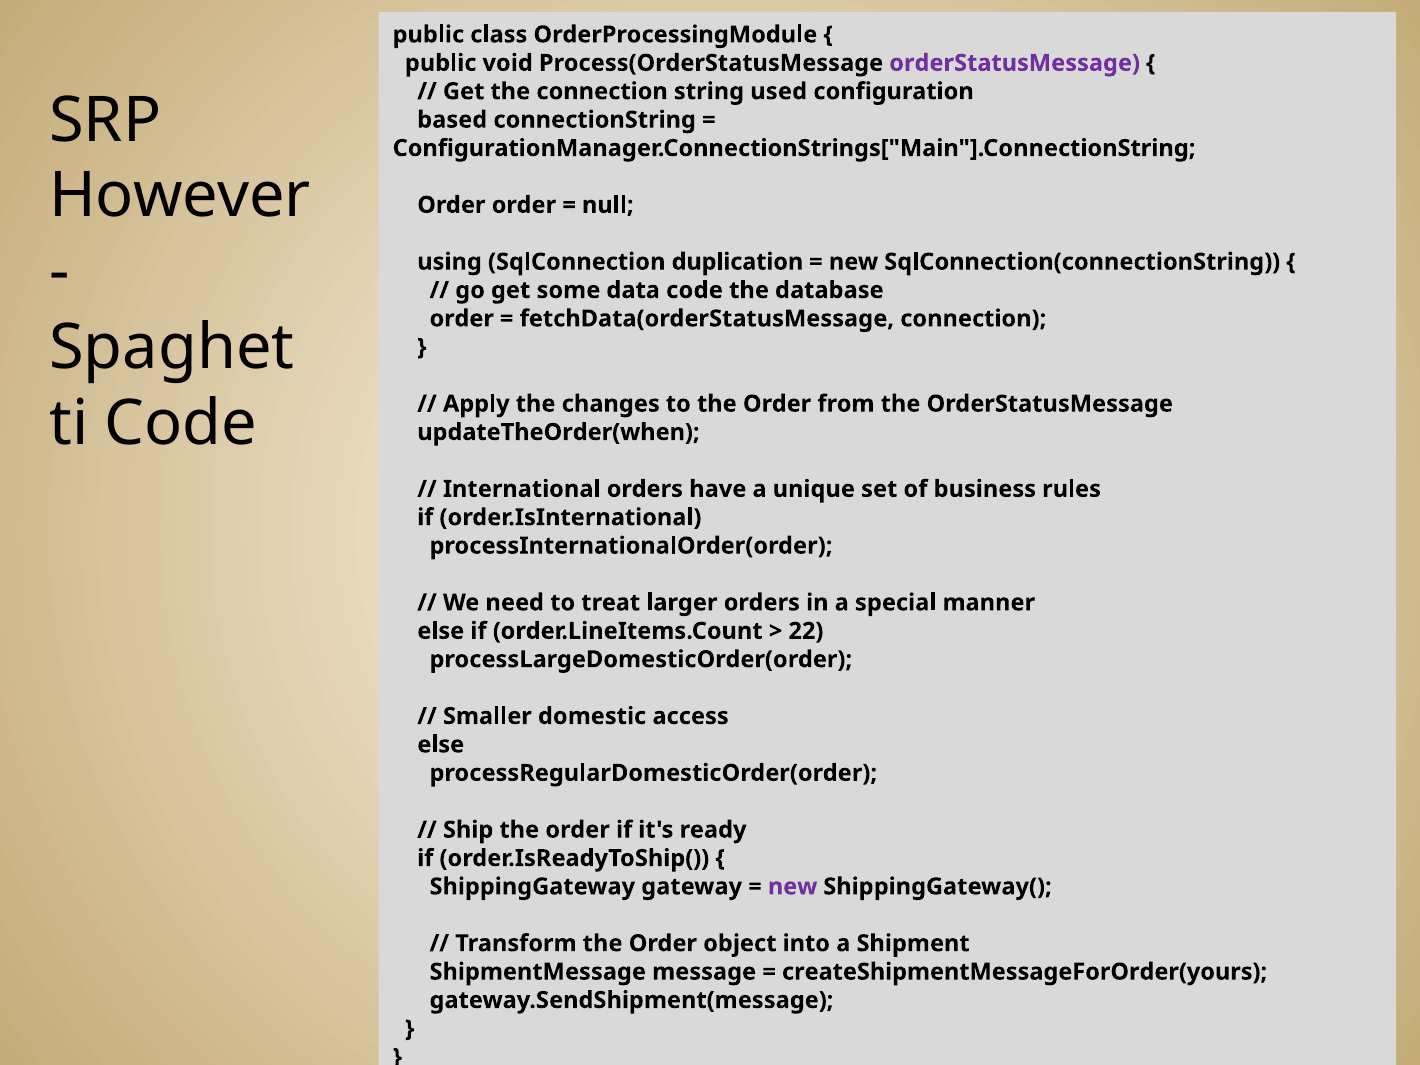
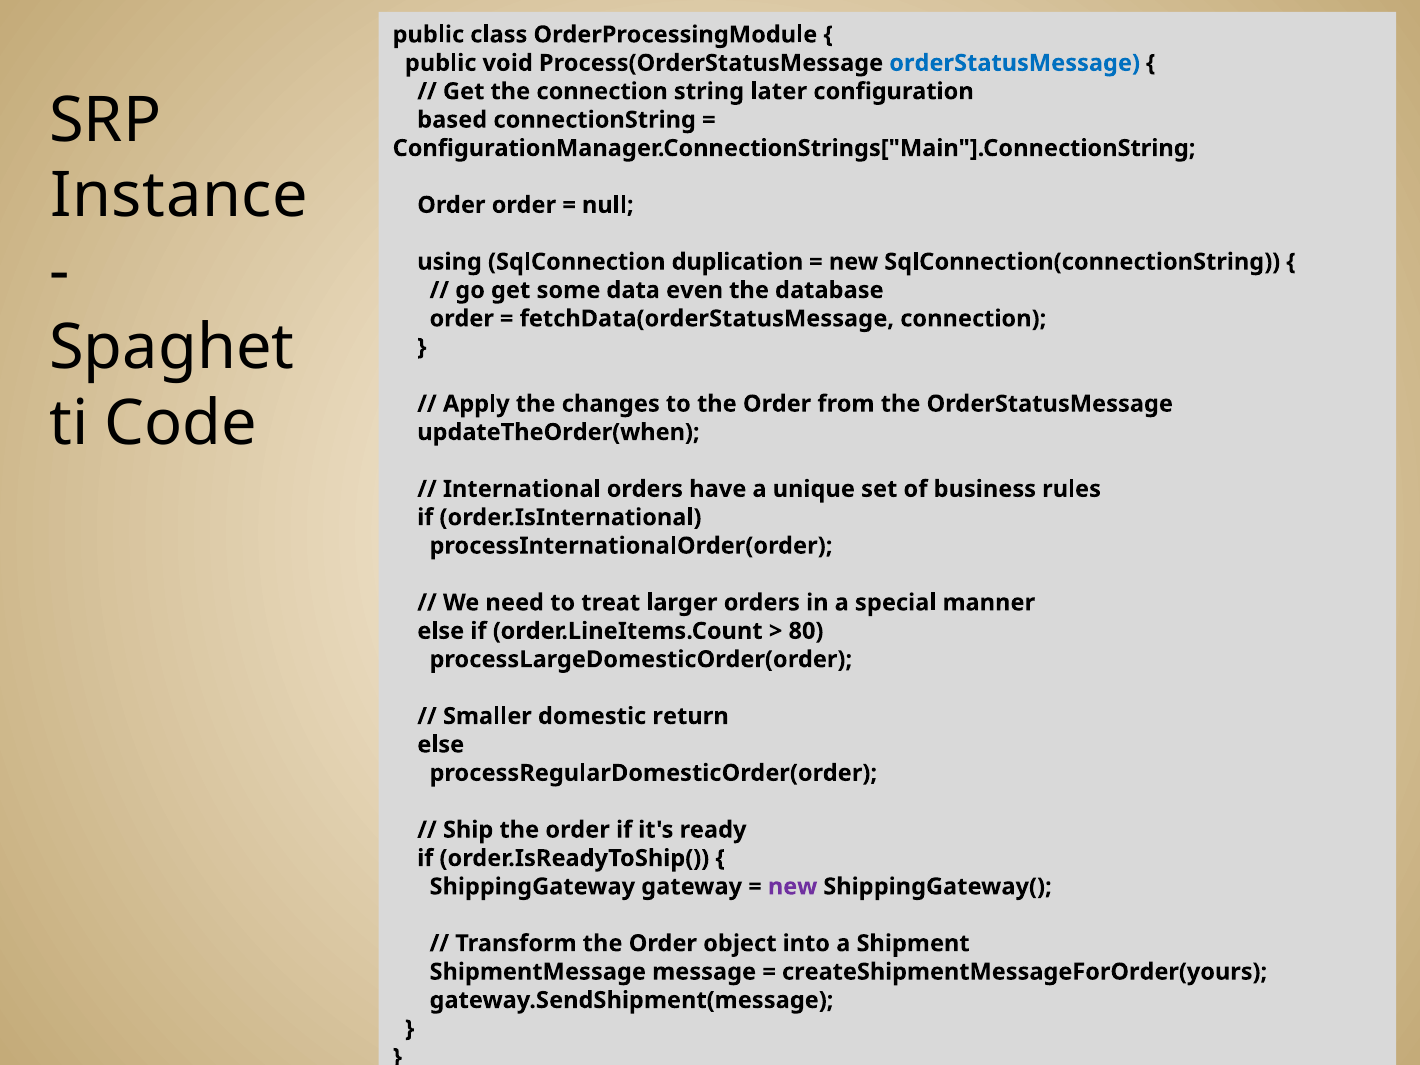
orderStatusMessage colour: purple -> blue (1015, 63)
used: used -> later (779, 91)
However: However -> Instance (179, 196)
data code: code -> even (695, 290)
22: 22 -> 80 (806, 631)
access: access -> return (691, 716)
